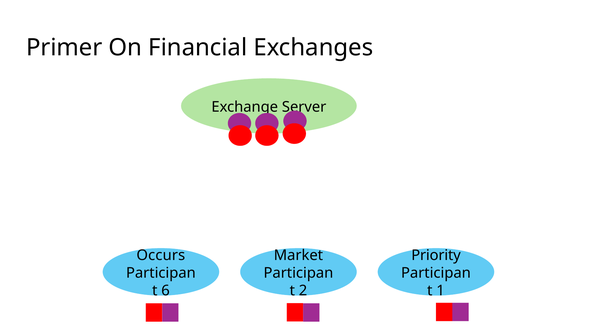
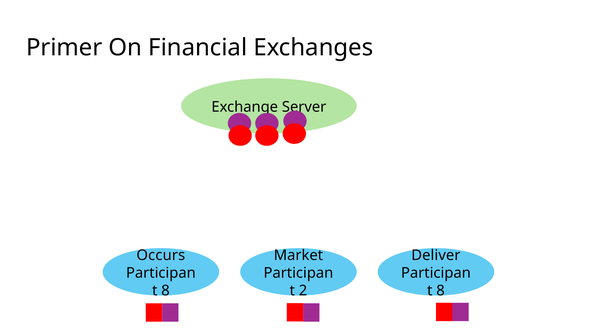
Priority: Priority -> Deliver (436, 255)
6: 6 -> 8 (166, 290)
1: 1 -> 8 (441, 290)
